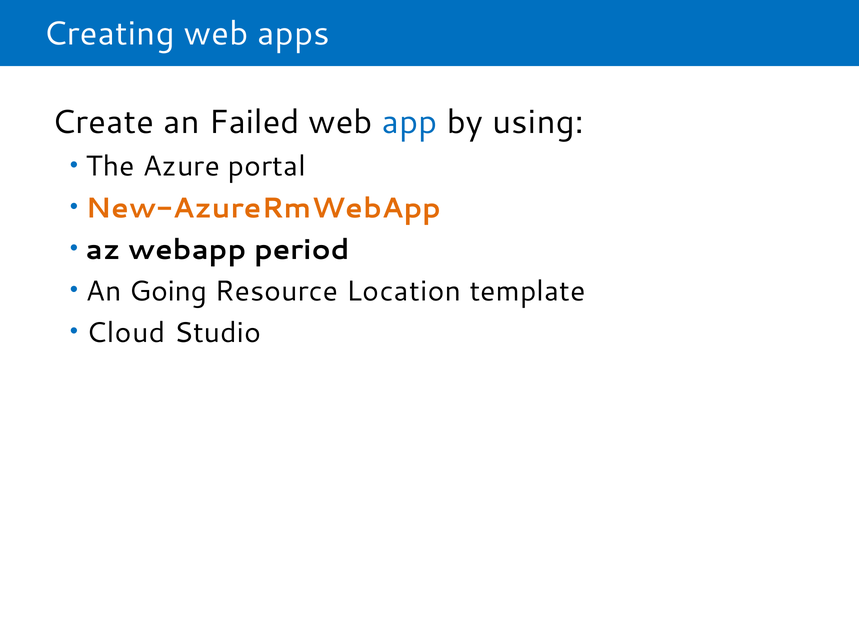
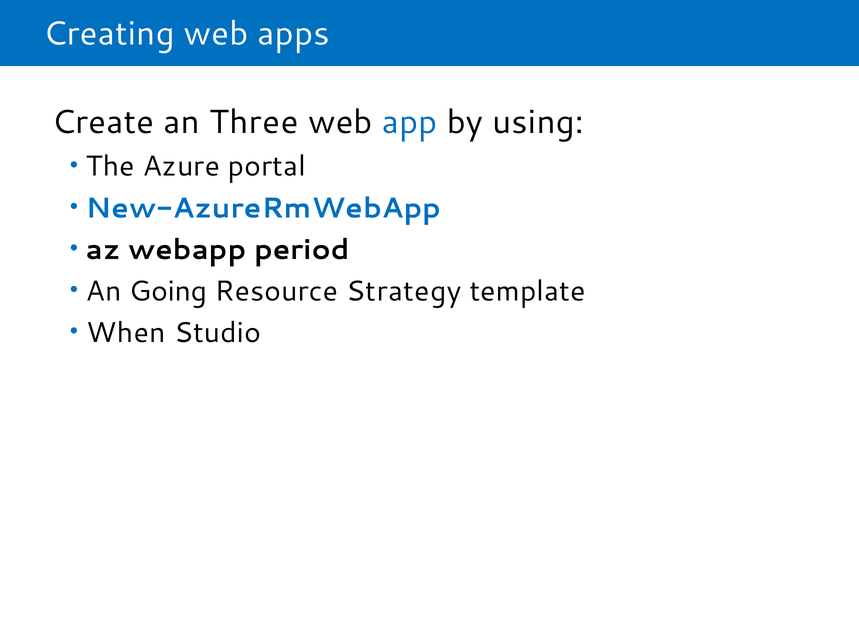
Failed: Failed -> Three (254, 123)
New-AzureRmWebApp colour: orange -> blue (263, 208)
Location: Location -> Strategy (404, 291)
Cloud: Cloud -> When (126, 333)
